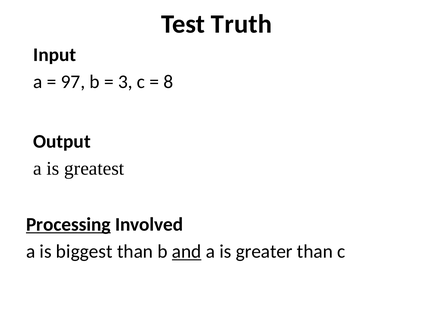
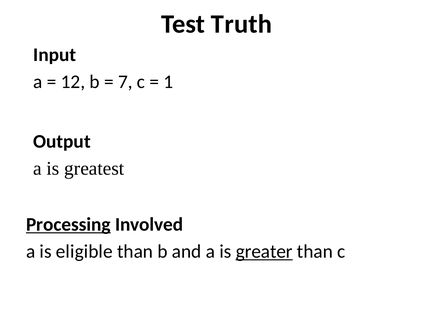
97: 97 -> 12 (73, 82)
3: 3 -> 7 (125, 82)
8: 8 -> 1 (168, 82)
biggest: biggest -> eligible (84, 252)
and underline: present -> none (187, 252)
greater underline: none -> present (264, 252)
